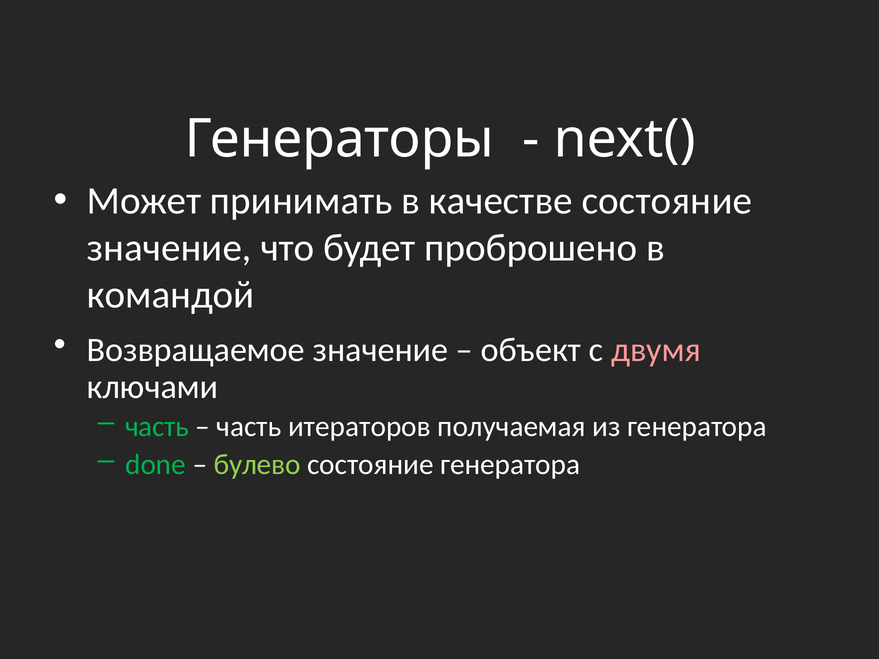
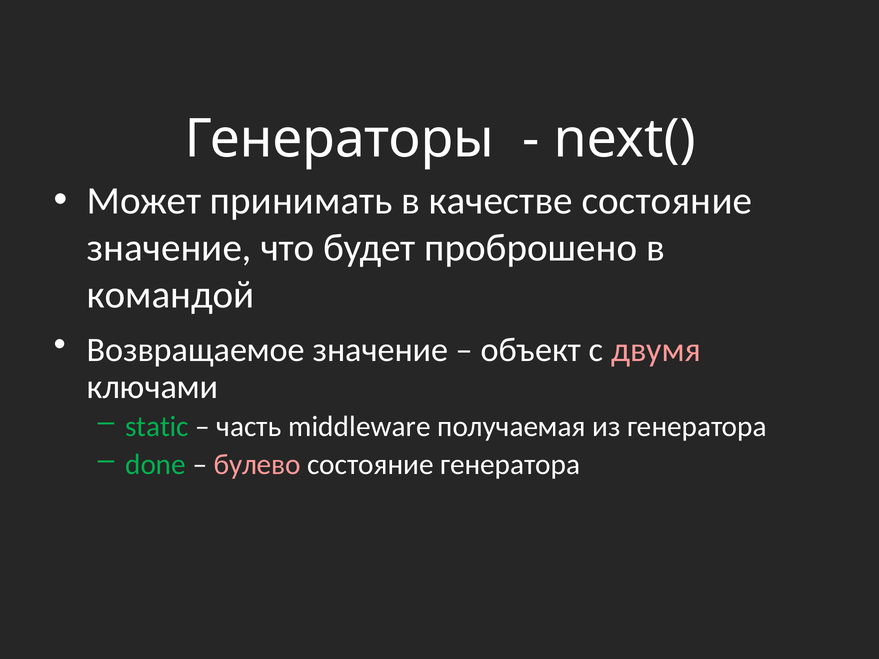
часть: часть -> static (157, 427)
итераторов: итераторов -> middleware (359, 427)
булево colour: light green -> pink (257, 465)
